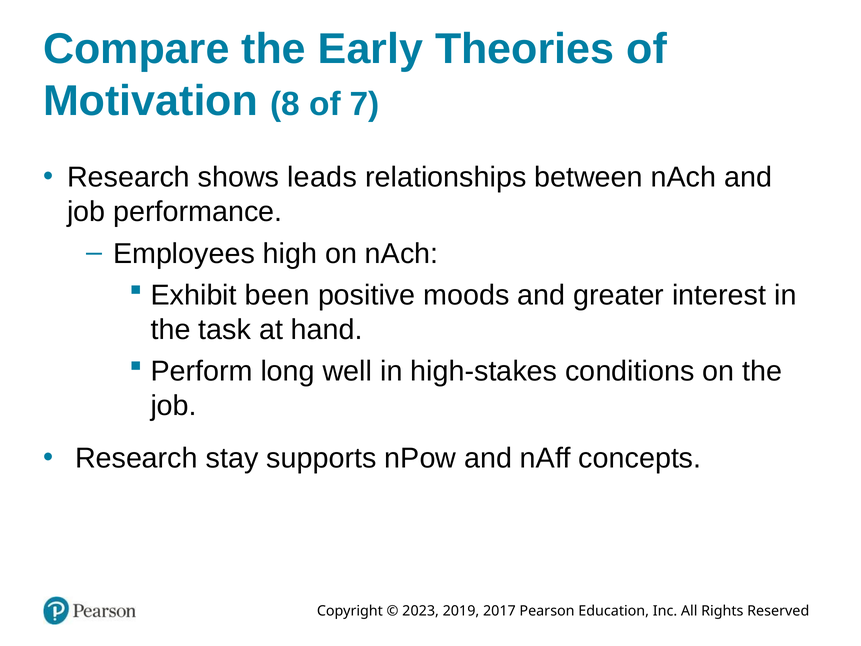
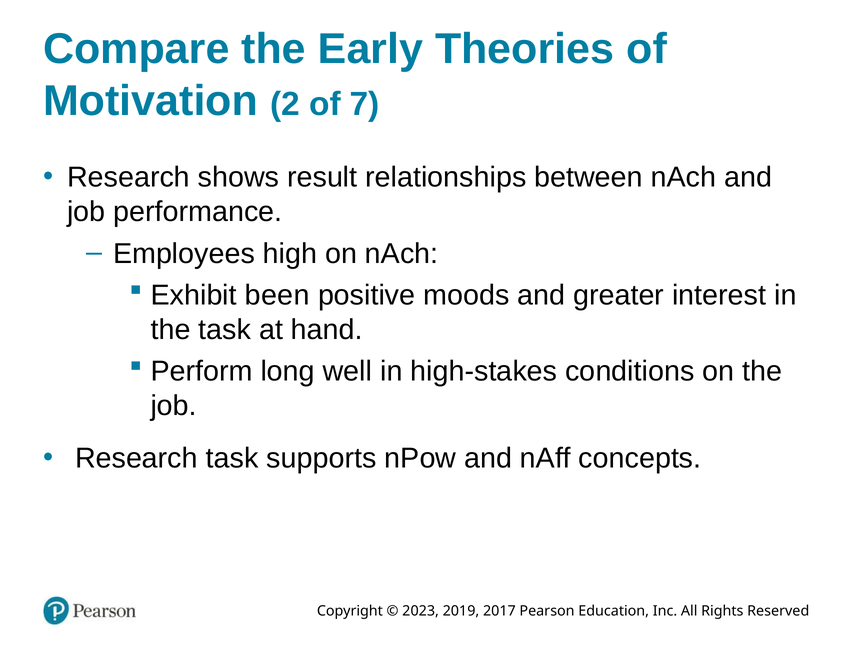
8: 8 -> 2 (285, 104)
leads: leads -> result (322, 177)
Research stay: stay -> task (232, 458)
